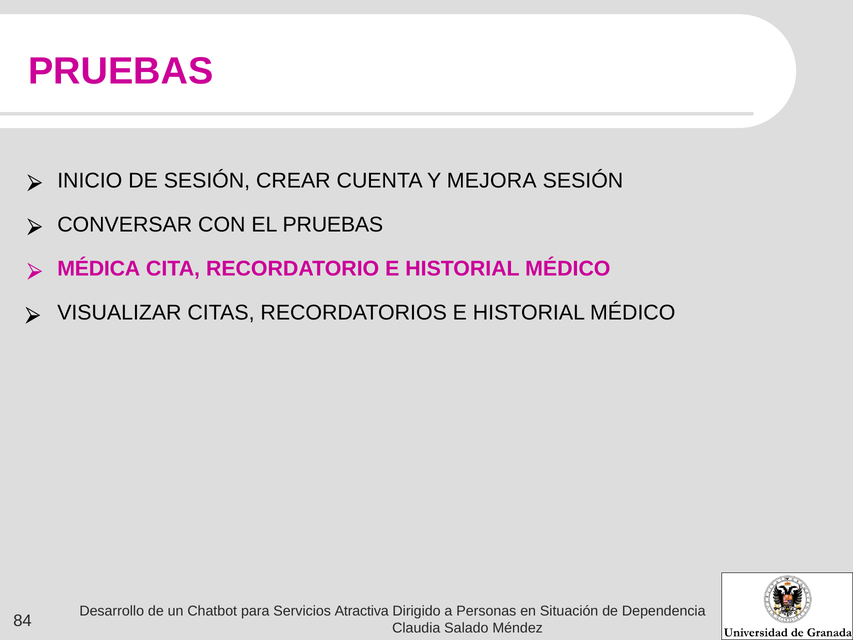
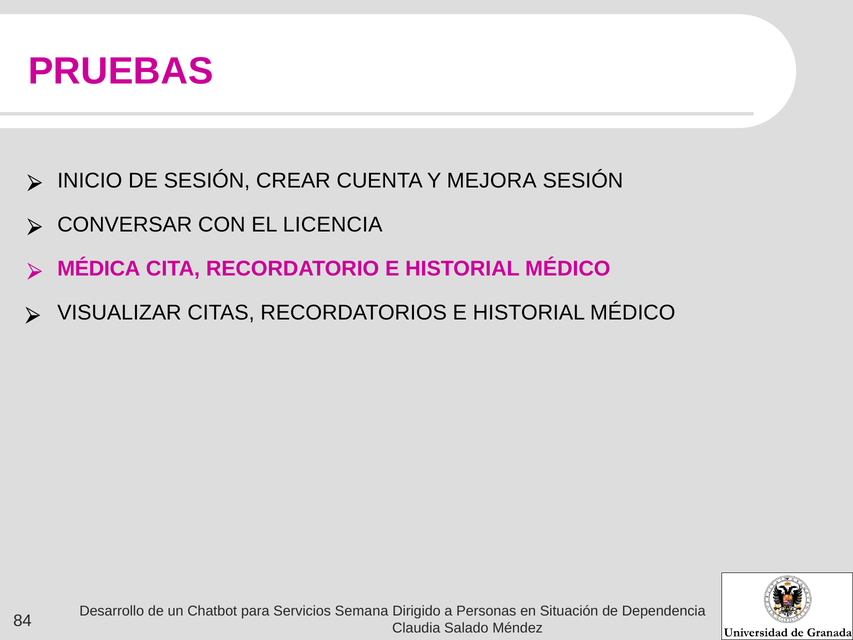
EL PRUEBAS: PRUEBAS -> LICENCIA (333, 225)
Atractiva: Atractiva -> Semana (362, 611)
